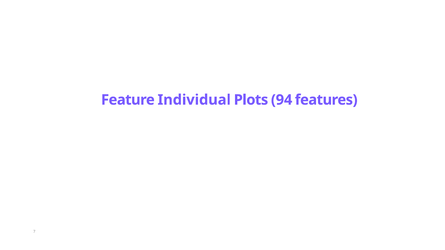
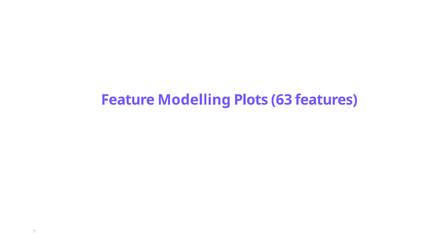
Individual: Individual -> Modelling (194, 100)
94: 94 -> 63 (282, 100)
